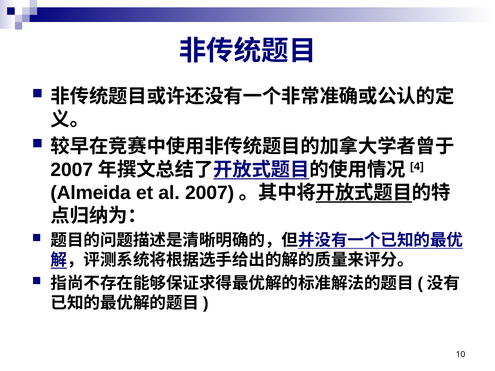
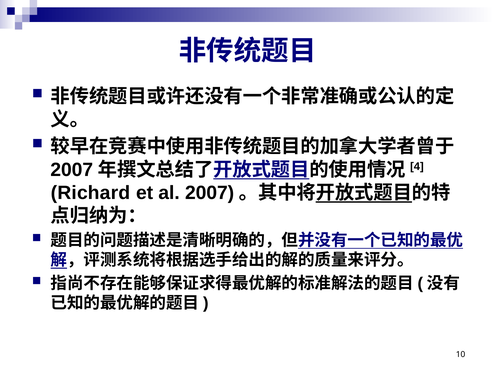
Almeida: Almeida -> Richard (91, 193)
